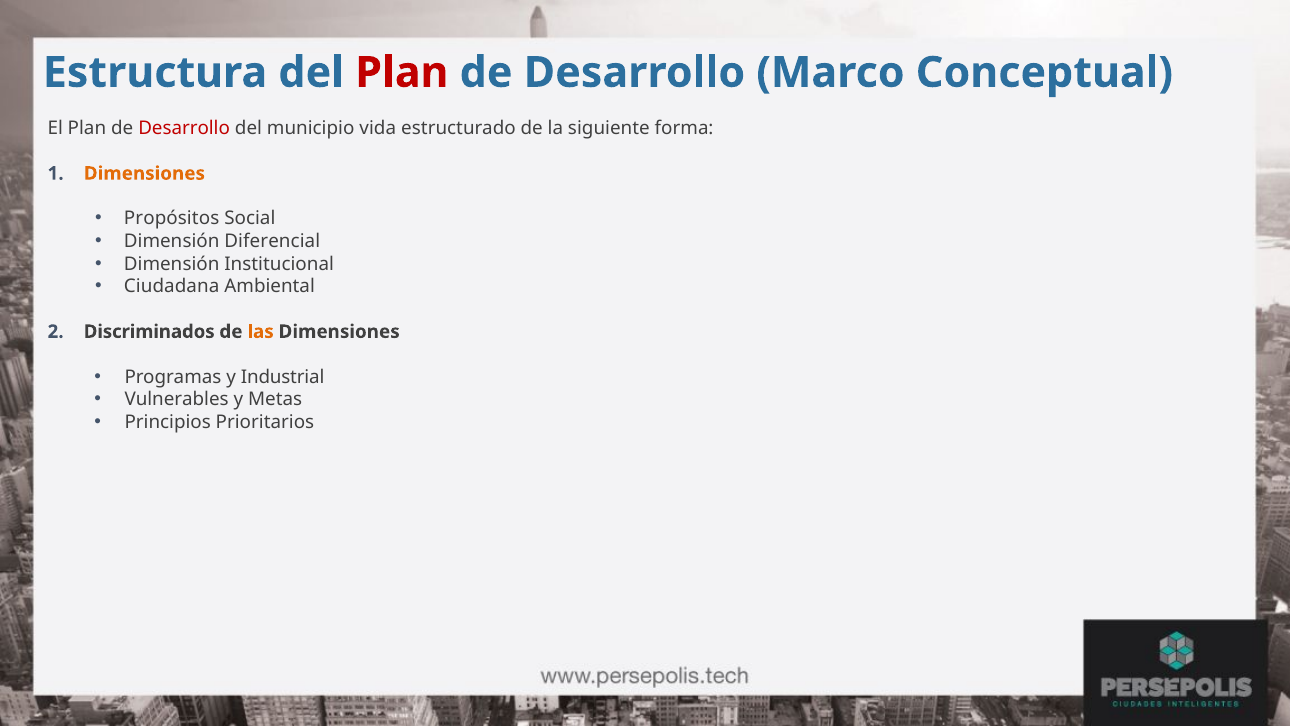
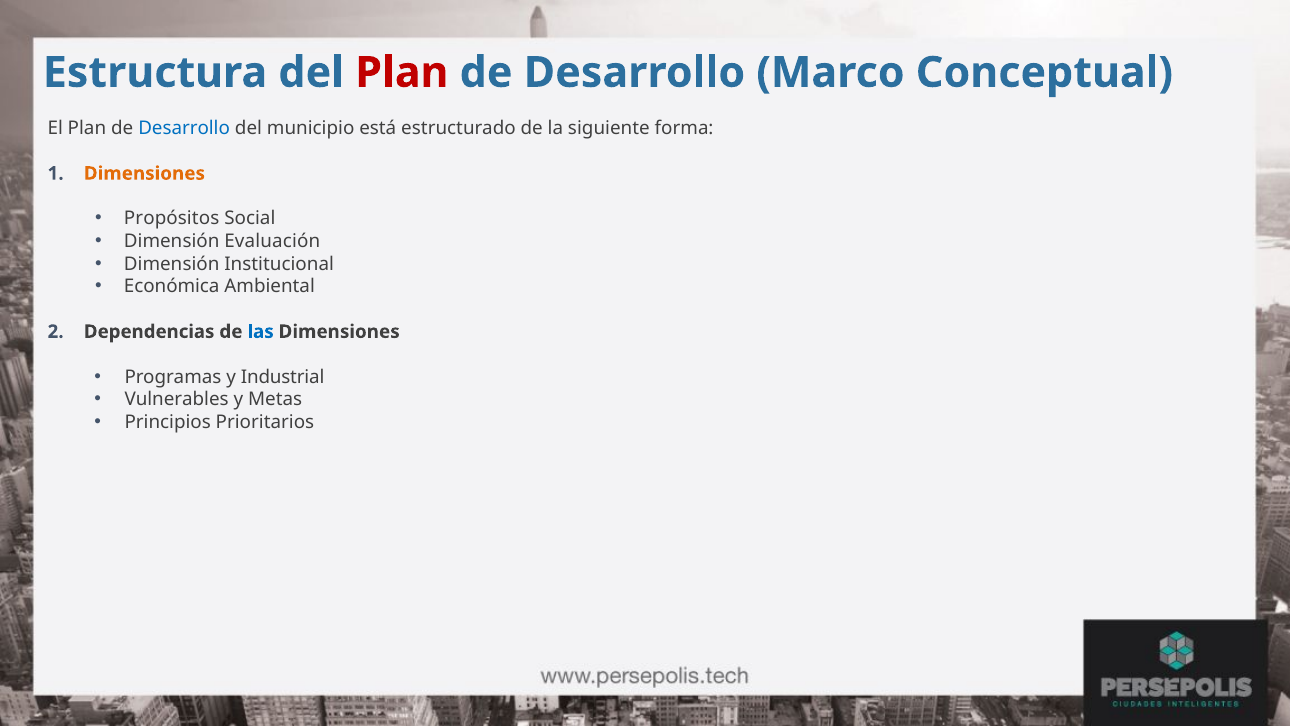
Desarrollo colour: red -> blue (184, 128)
vida: vida -> está (378, 128)
Diferencial: Diferencial -> Evaluación (272, 241)
Ciudadana: Ciudadana -> Económica (172, 286)
Discriminados: Discriminados -> Dependencias (149, 331)
las colour: orange -> blue (261, 331)
